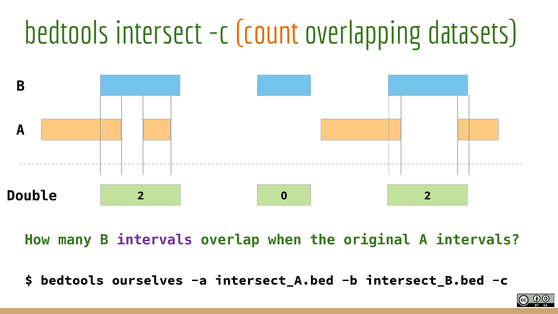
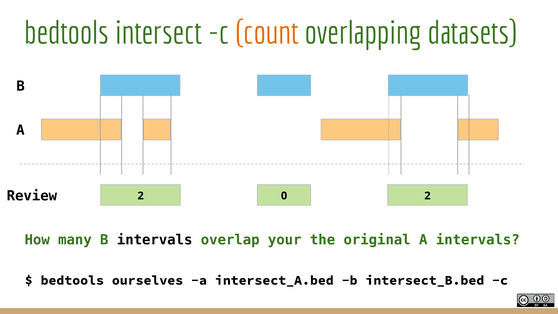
Double: Double -> Review (32, 196)
intervals colour: purple -> black (155, 240)
when: when -> your (285, 240)
